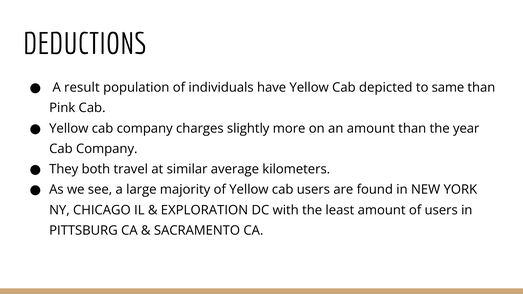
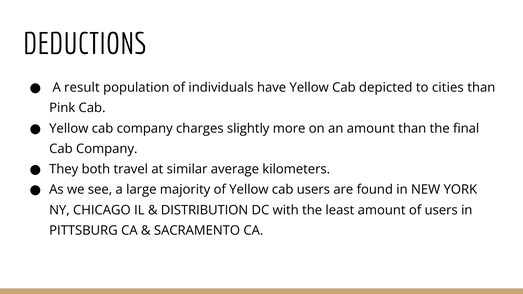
same: same -> cities (448, 88)
year: year -> final (466, 128)
EXPLORATION: EXPLORATION -> DISTRIBUTION (205, 210)
